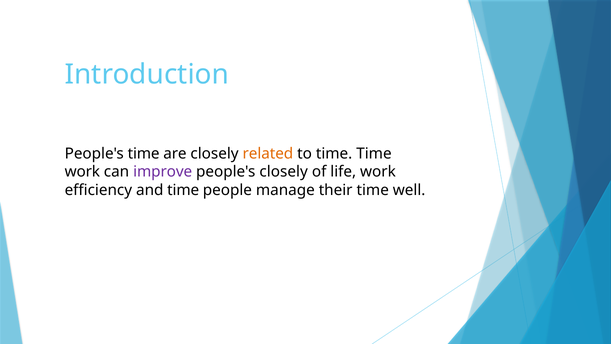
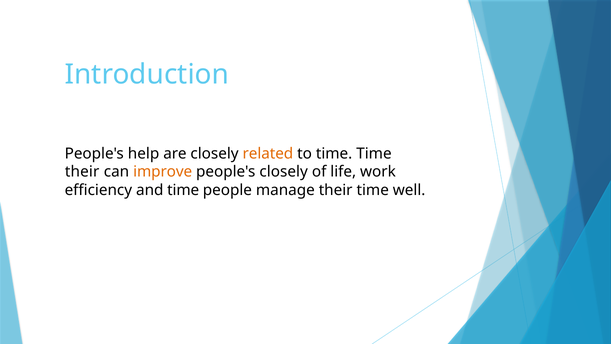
People's time: time -> help (144, 153)
work: work -> their (82, 172)
improve colour: purple -> orange (163, 172)
